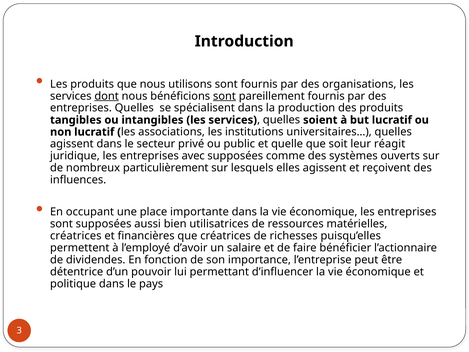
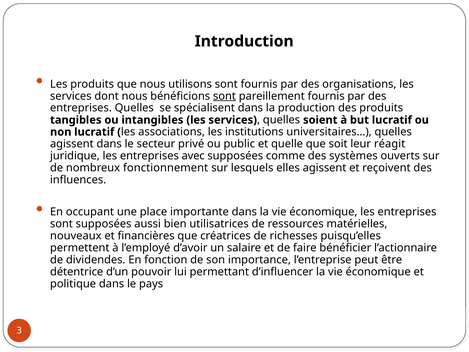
dont underline: present -> none (107, 96)
particulièrement: particulièrement -> fonctionnement (166, 168)
créatrices: créatrices -> nouveaux (76, 236)
